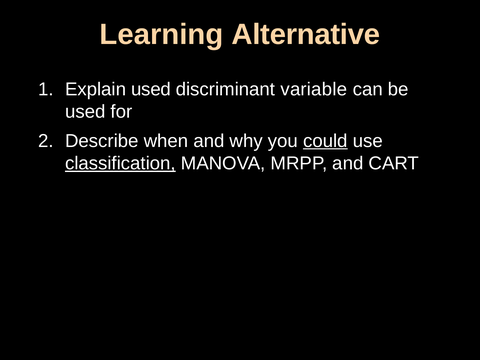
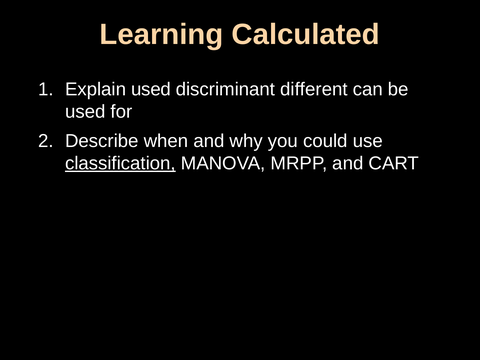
Alternative: Alternative -> Calculated (306, 35)
variable: variable -> different (314, 89)
could underline: present -> none (325, 141)
